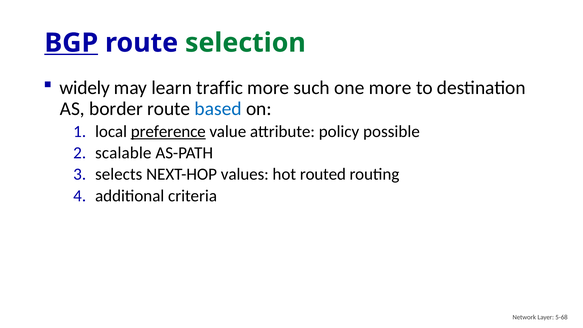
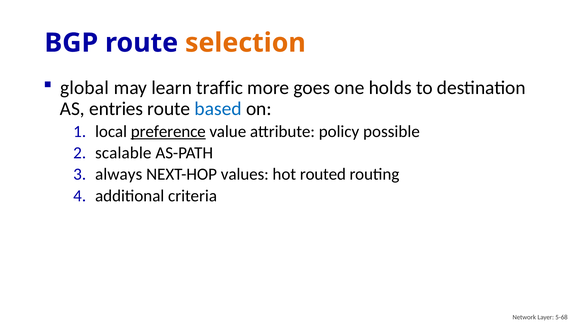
BGP underline: present -> none (71, 43)
selection colour: green -> orange (245, 43)
widely: widely -> global (85, 88)
such: such -> goes (312, 88)
one more: more -> holds (390, 88)
border: border -> entries (116, 109)
selects: selects -> always (119, 174)
